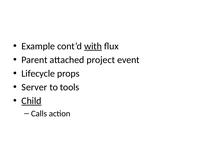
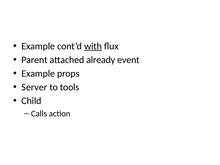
project: project -> already (101, 60)
Lifecycle: Lifecycle -> Example (38, 74)
Child underline: present -> none (31, 101)
